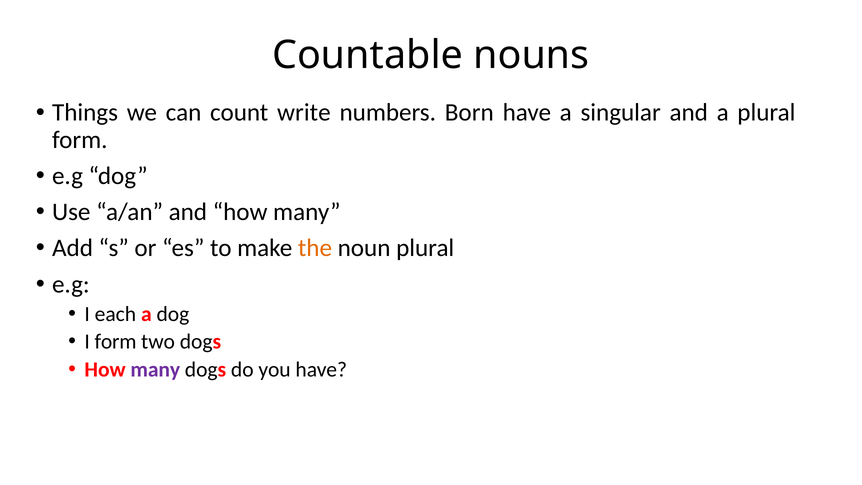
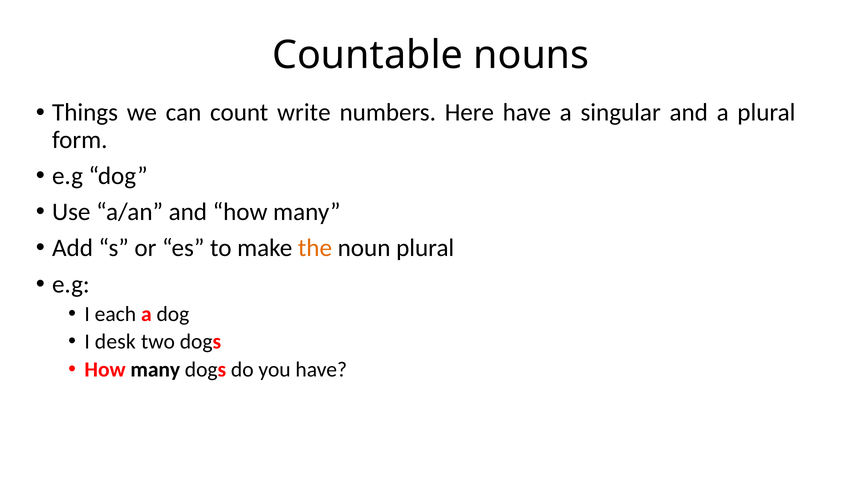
Born: Born -> Here (469, 113)
I form: form -> desk (115, 342)
many colour: purple -> black (155, 369)
